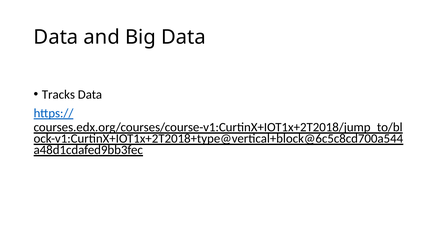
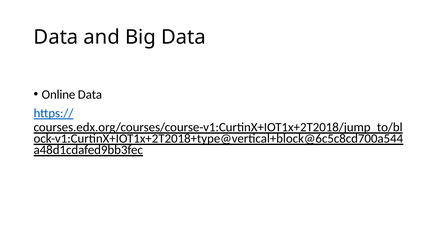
Tracks: Tracks -> Online (58, 95)
